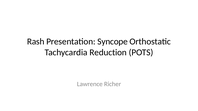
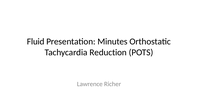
Rash: Rash -> Fluid (36, 42)
Syncope: Syncope -> Minutes (113, 42)
